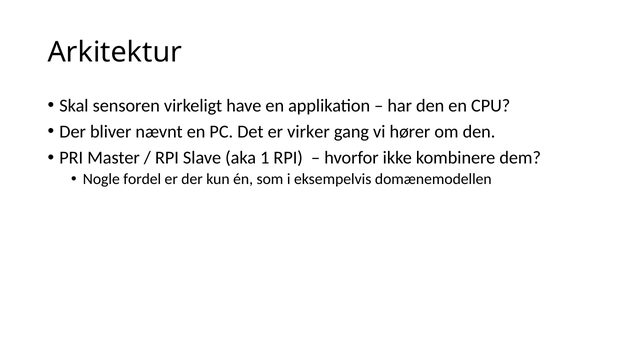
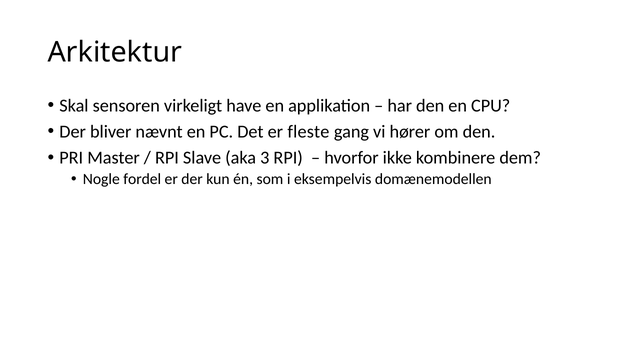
virker: virker -> fleste (308, 132)
1: 1 -> 3 (265, 158)
